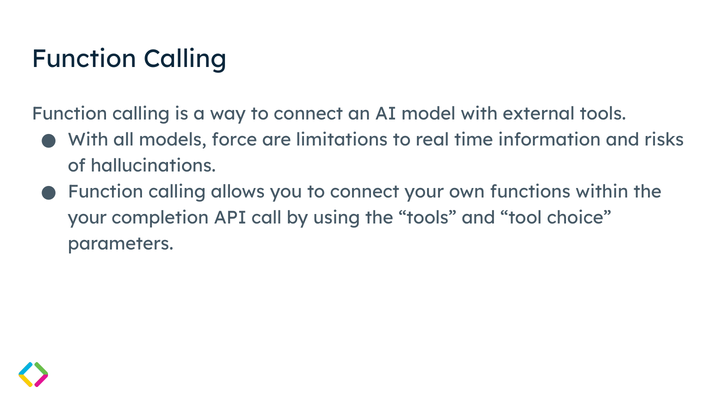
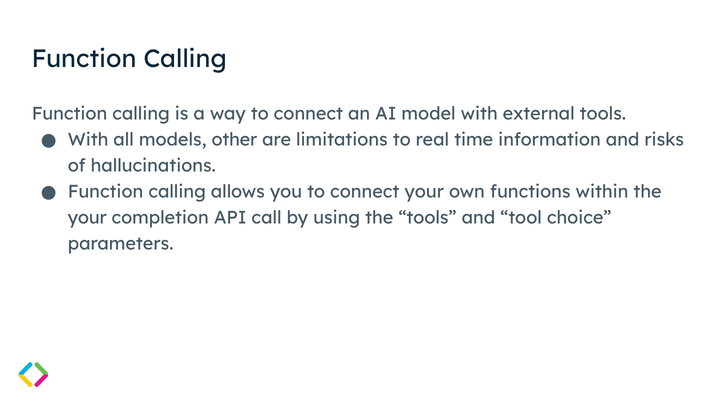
force: force -> other (234, 140)
